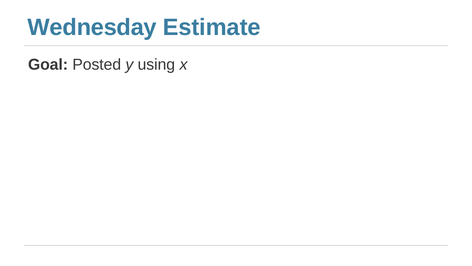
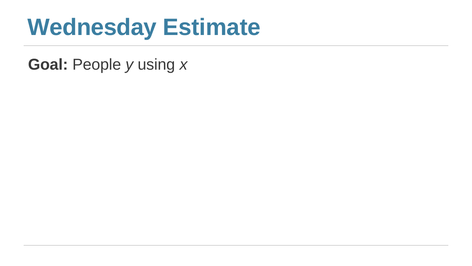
Posted: Posted -> People (97, 64)
